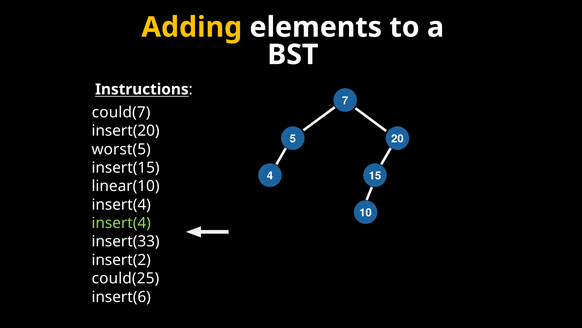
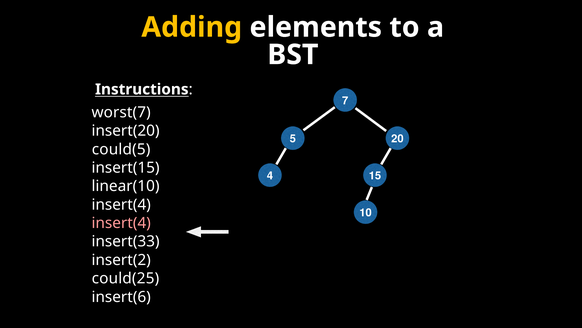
could(7: could(7 -> worst(7 (121, 112)
worst(5: worst(5 -> could(5 (121, 149)
insert(4 colour: light green -> pink (121, 223)
